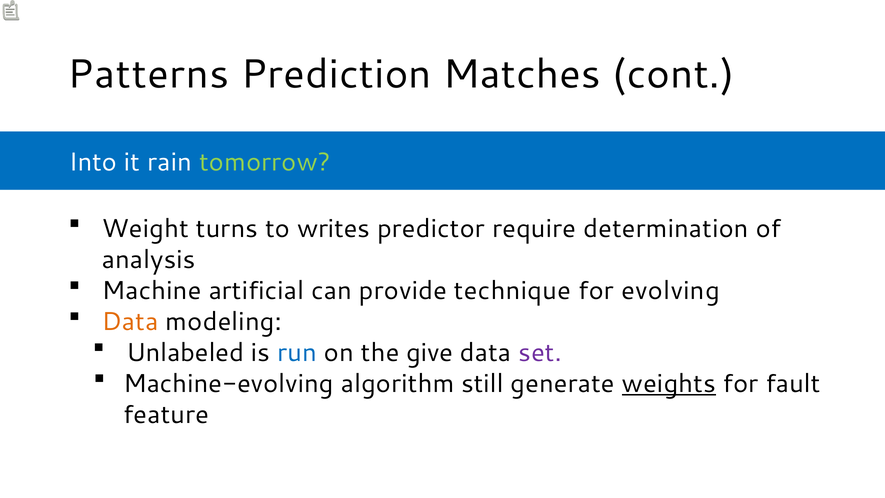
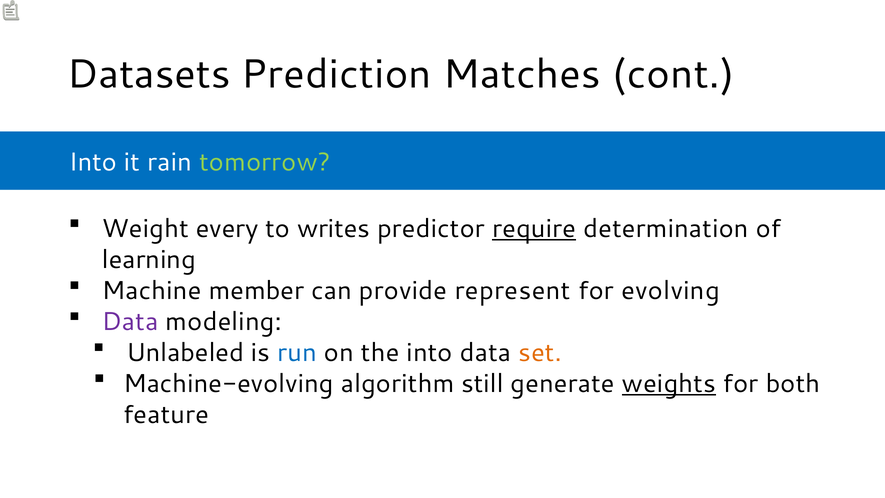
Patterns: Patterns -> Datasets (149, 74)
turns: turns -> every (227, 228)
require underline: none -> present (534, 228)
analysis: analysis -> learning (149, 259)
artificial: artificial -> member (256, 290)
technique: technique -> represent (513, 290)
Data colour: orange -> purple (130, 321)
the give: give -> into (430, 352)
set colour: purple -> orange (540, 352)
fault: fault -> both (793, 383)
